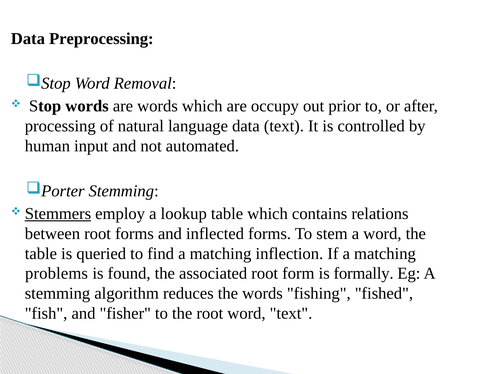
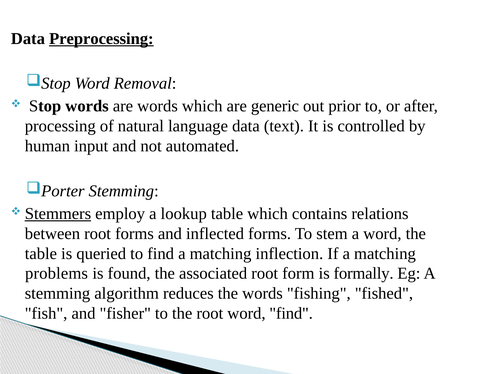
Preprocessing underline: none -> present (101, 38)
occupy: occupy -> generic (275, 106)
word text: text -> find (291, 313)
